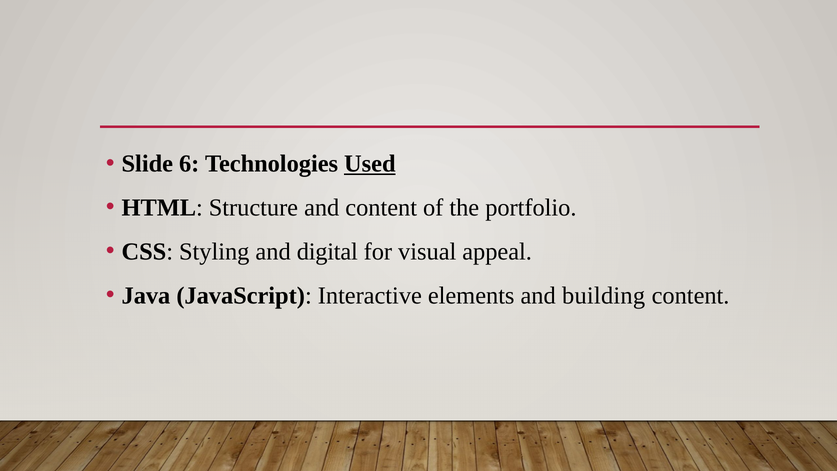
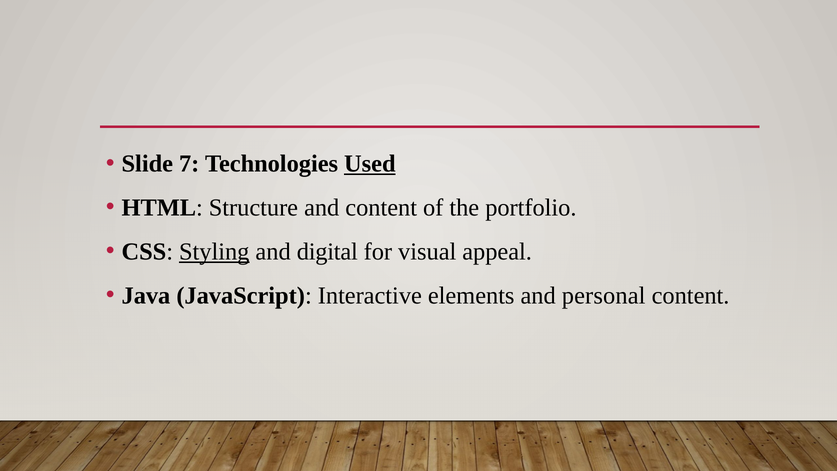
6: 6 -> 7 (189, 164)
Styling underline: none -> present (214, 252)
building: building -> personal (604, 295)
